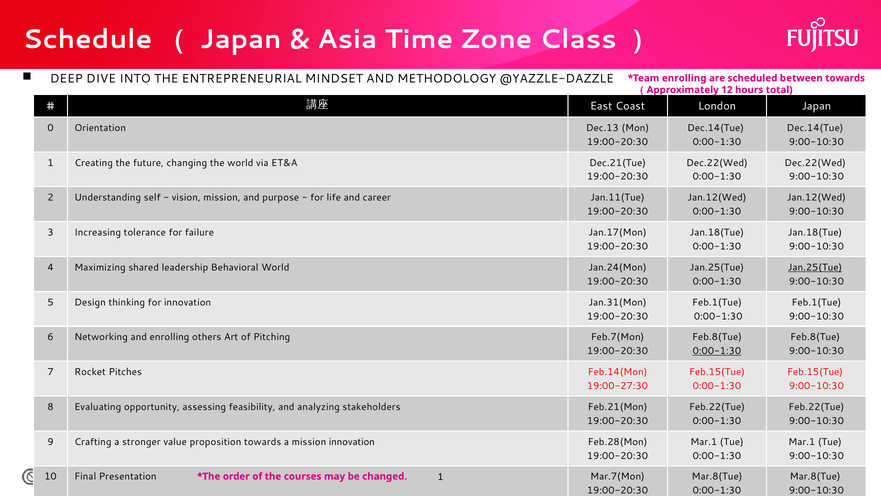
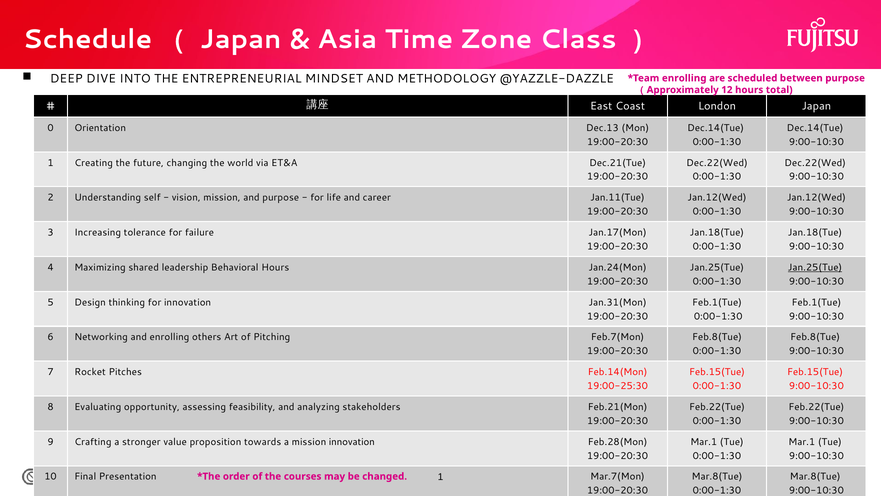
between towards: towards -> purpose (845, 78)
Behavioral World: World -> Hours (275, 267)
0:00-1:30 underline: present -> none (717, 351)
19:00-27:30: 19:00-27:30 -> 19:00-25:30 (617, 386)
